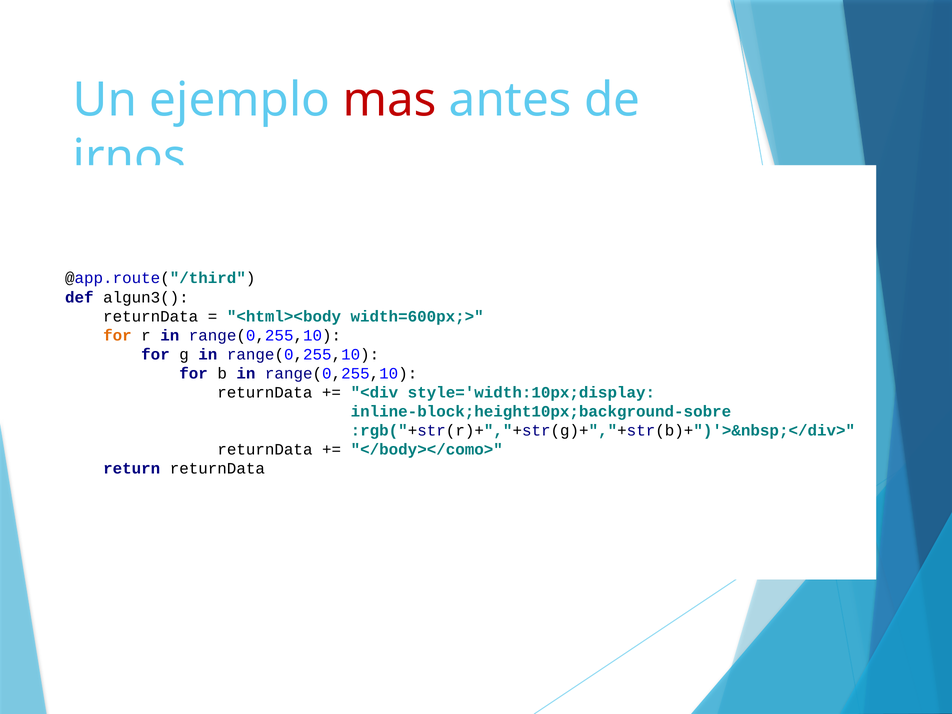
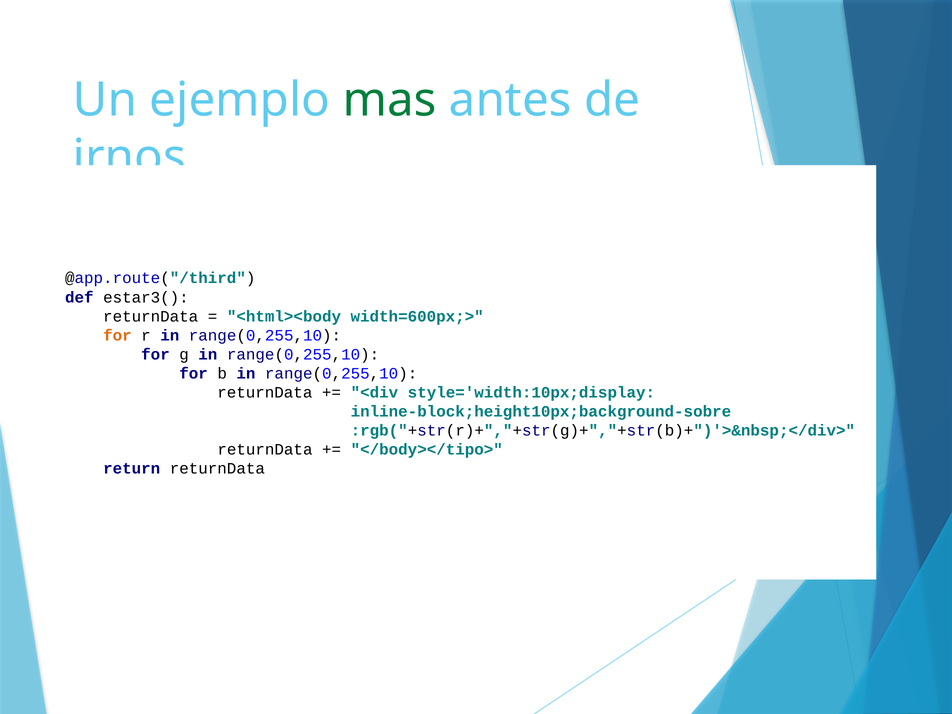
mas colour: red -> green (390, 100)
algun3(: algun3( -> estar3( (146, 297)
</body></como>: </body></como> -> </body></tipo> (427, 450)
